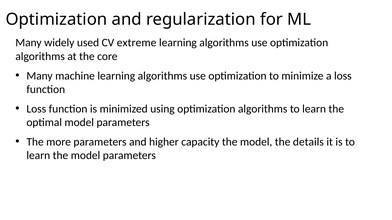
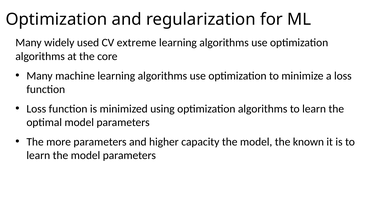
details: details -> known (308, 142)
